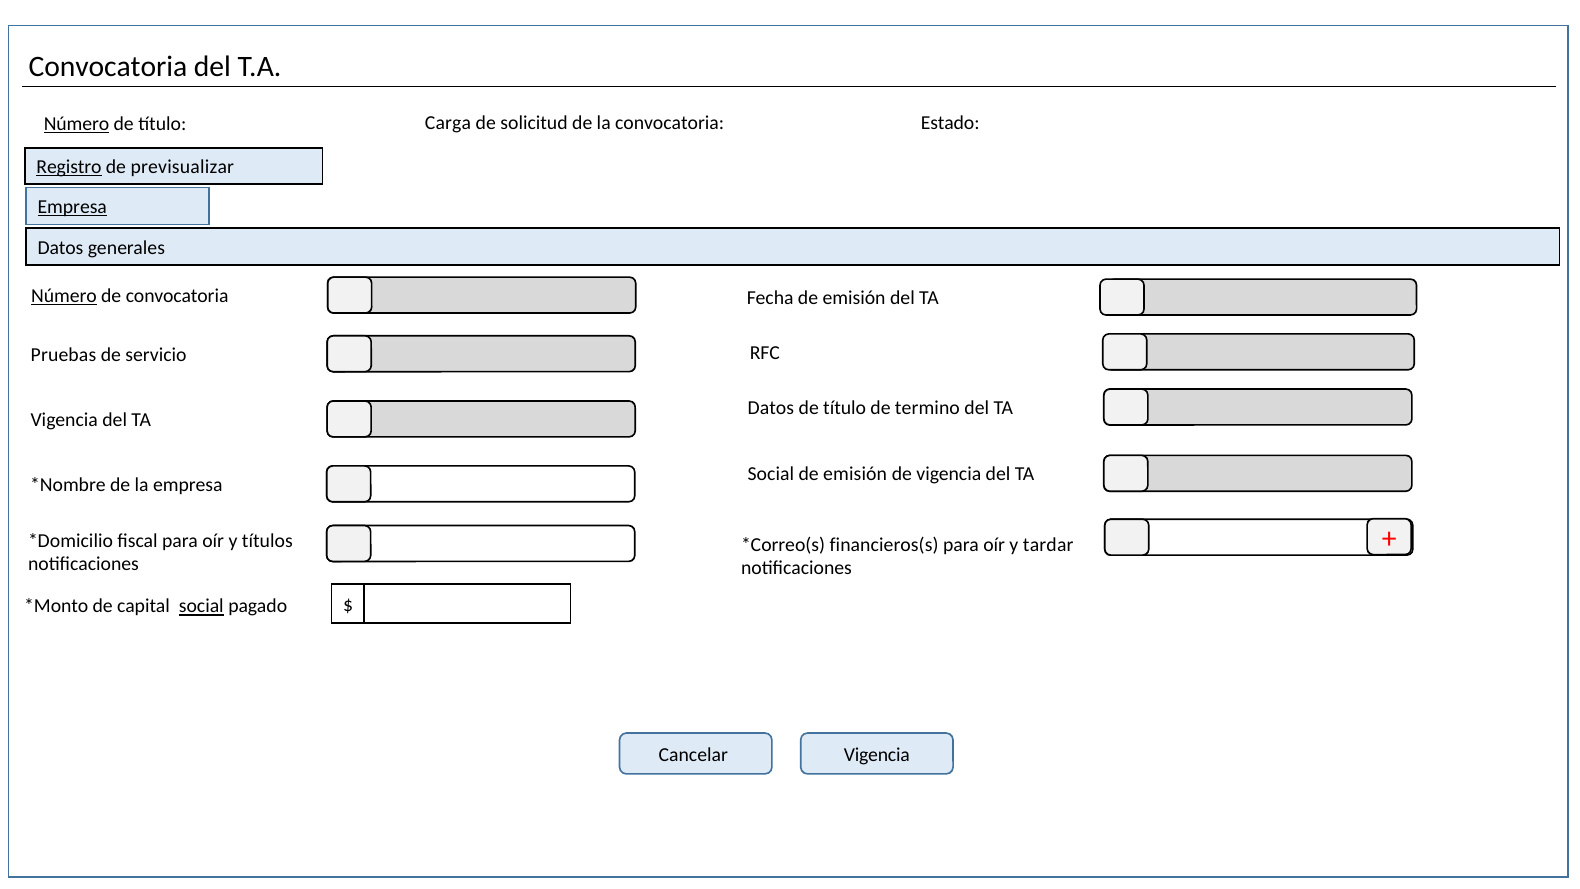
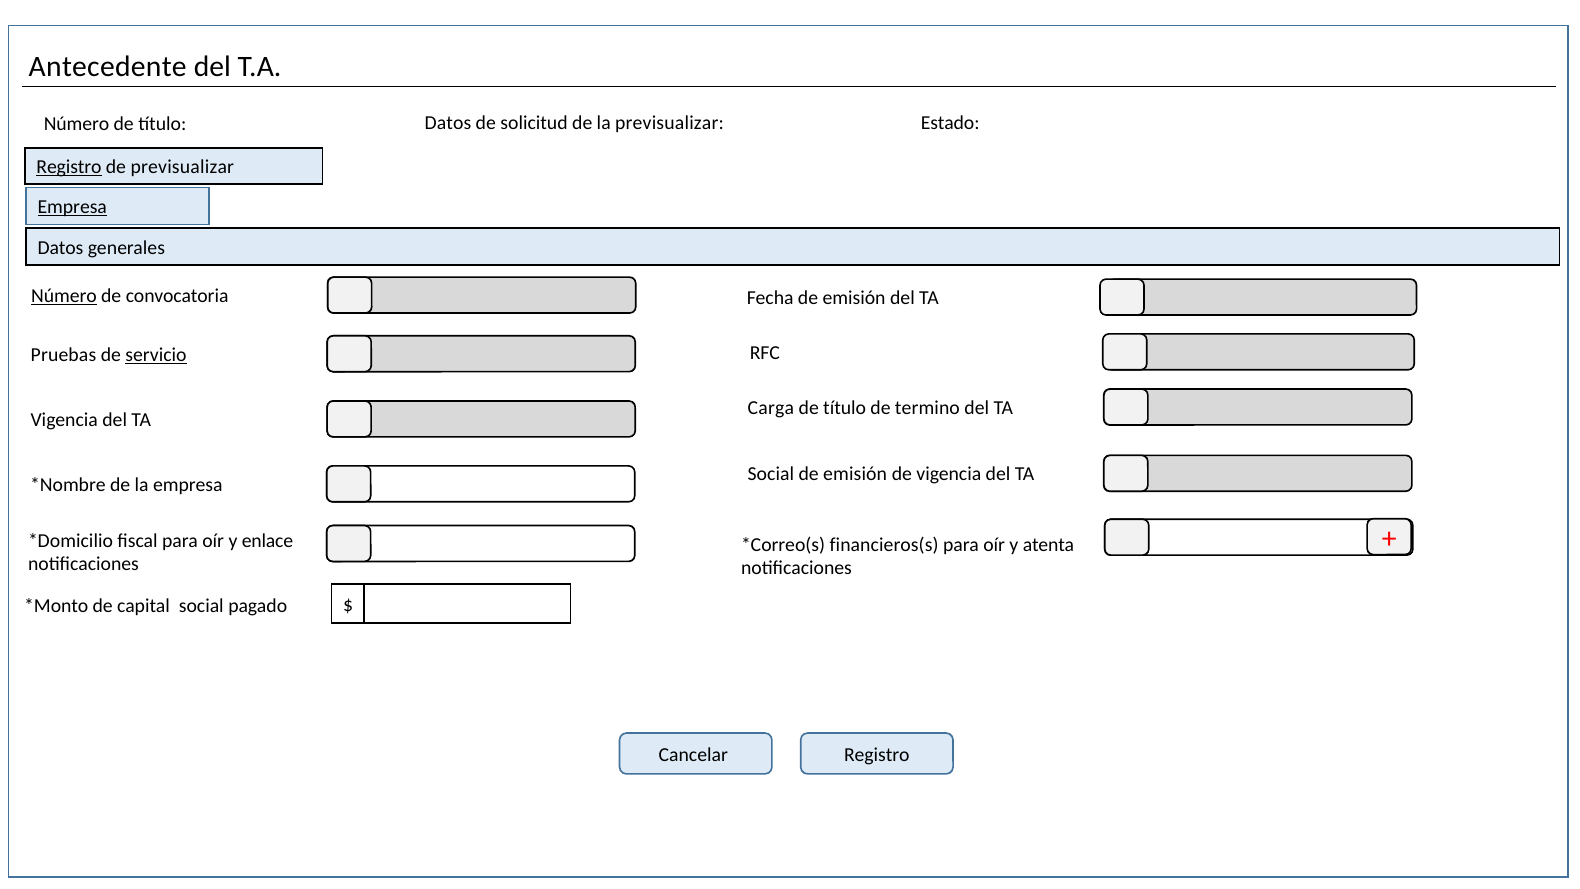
Convocatoria: Convocatoria -> Antecedente (108, 66)
Número underline: present -> none (77, 124)
título Carga: Carga -> Datos (448, 123)
la convocatoria: convocatoria -> previsualizar (670, 123)
servicio underline: none -> present (156, 355)
Datos: Datos -> Carga (771, 408)
títulos: títulos -> enlace (268, 540)
tardar: tardar -> atenta (1048, 544)
social underline: present -> none (201, 606)
Vigencia: Vigencia -> Registro (877, 755)
